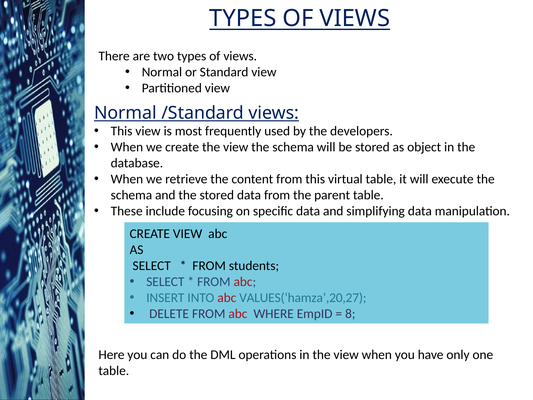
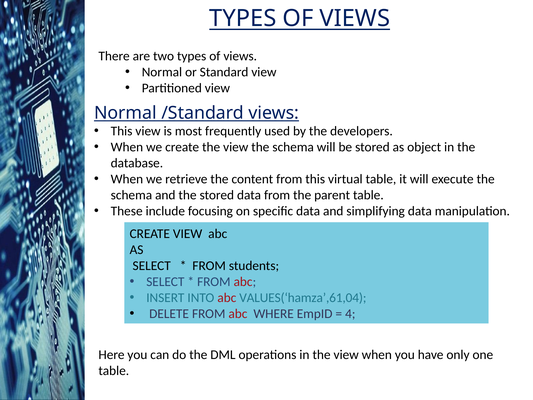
VALUES(‘hamza’,20,27: VALUES(‘hamza’,20,27 -> VALUES(‘hamza’,61,04 (303, 298)
8: 8 -> 4 (350, 314)
